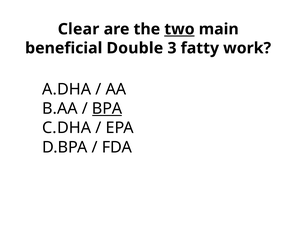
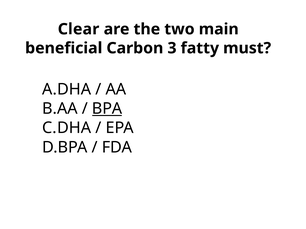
two underline: present -> none (179, 29)
Double: Double -> Carbon (135, 48)
work: work -> must (247, 48)
